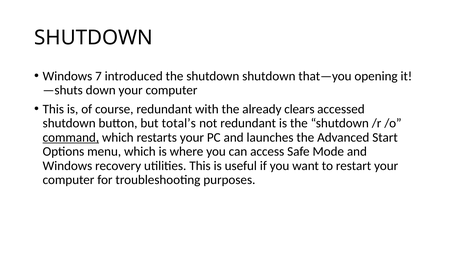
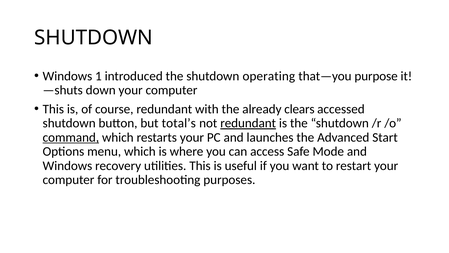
7: 7 -> 1 (98, 76)
shutdown shutdown: shutdown -> operating (269, 76)
opening: opening -> purpose (376, 76)
redundant underline: none -> present (248, 123)
